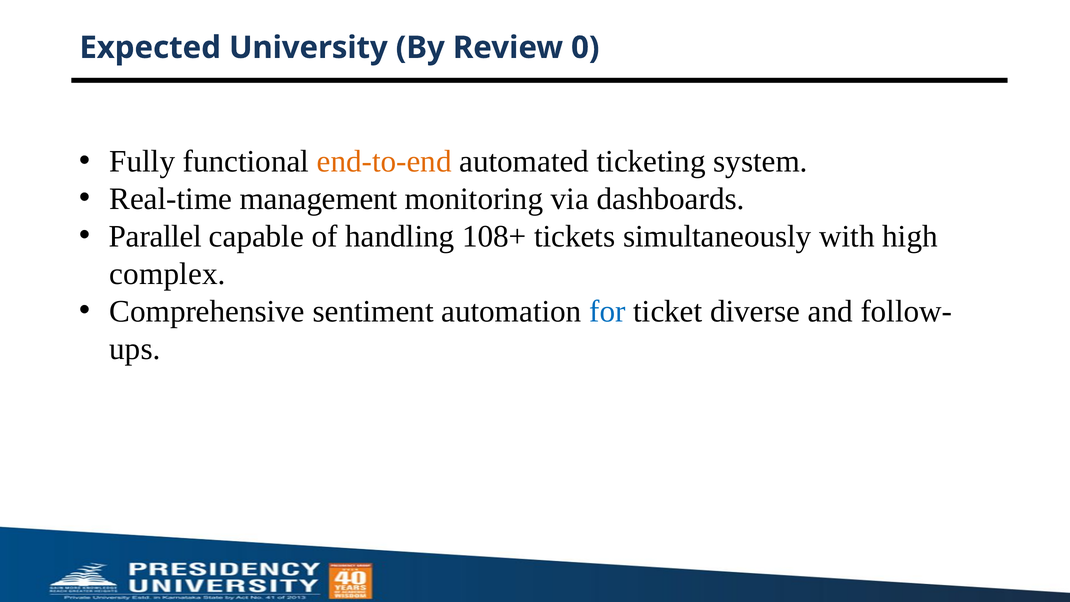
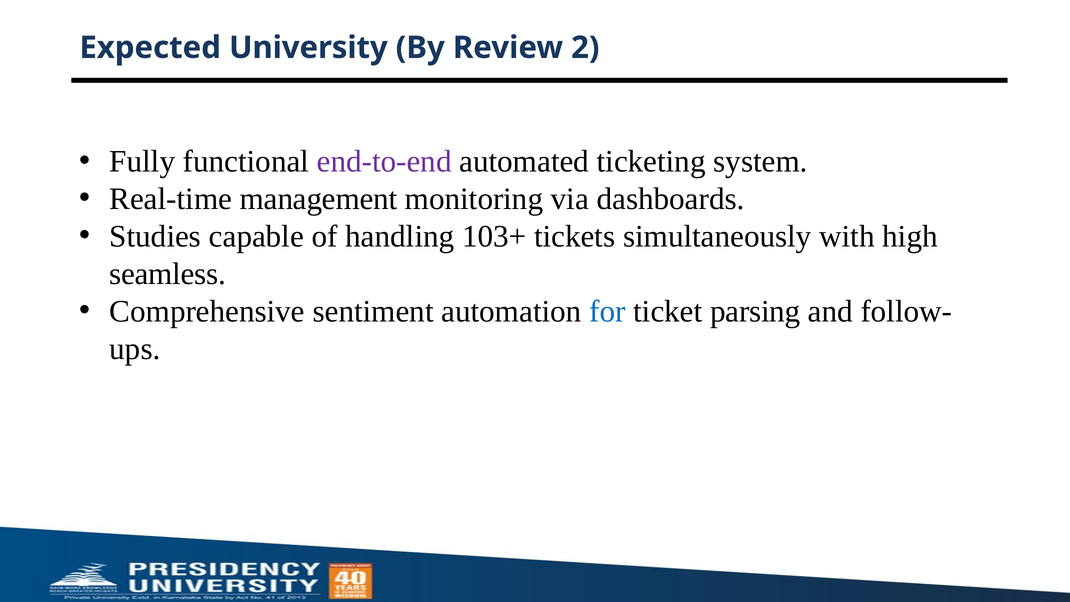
0: 0 -> 2 (585, 48)
end-to-end colour: orange -> purple (384, 161)
Parallel: Parallel -> Studies (155, 236)
108+: 108+ -> 103+ (494, 236)
complex: complex -> seamless (168, 274)
diverse: diverse -> parsing (755, 311)
